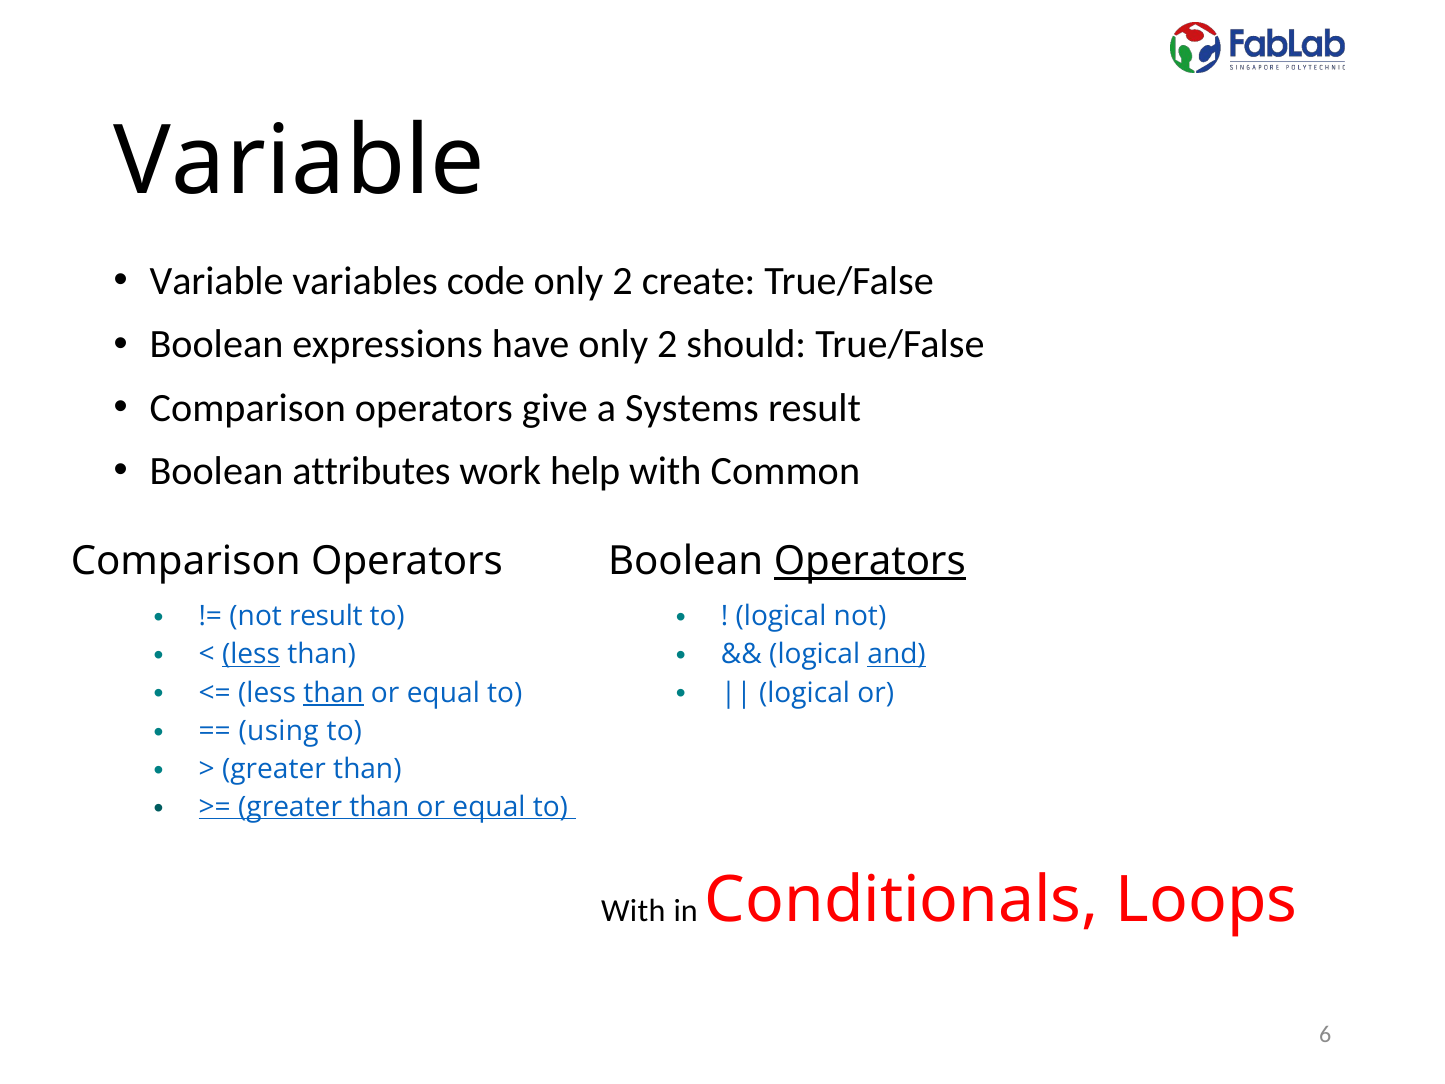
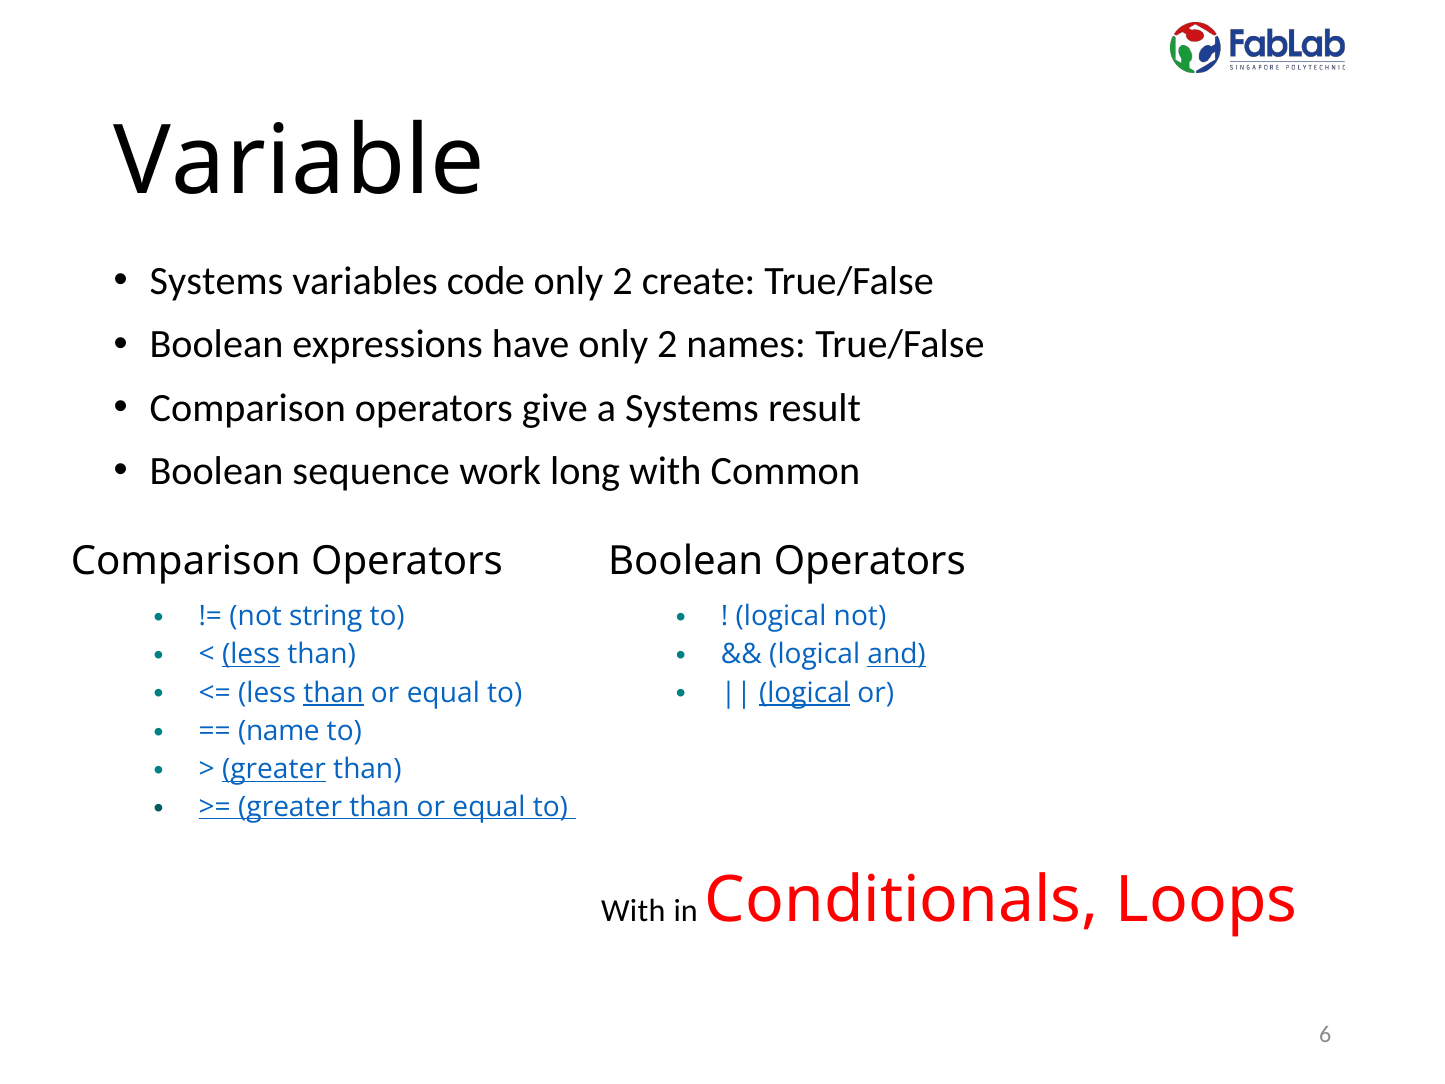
Variable: Variable -> Systems (217, 281)
should: should -> names (746, 344)
attributes: attributes -> sequence (371, 471)
help: help -> long (585, 471)
Operators underline: present -> none (870, 561)
not result: result -> string (326, 616)
logical underline: none -> present (805, 693)
using: using -> name (279, 731)
greater underline: none -> present (274, 769)
